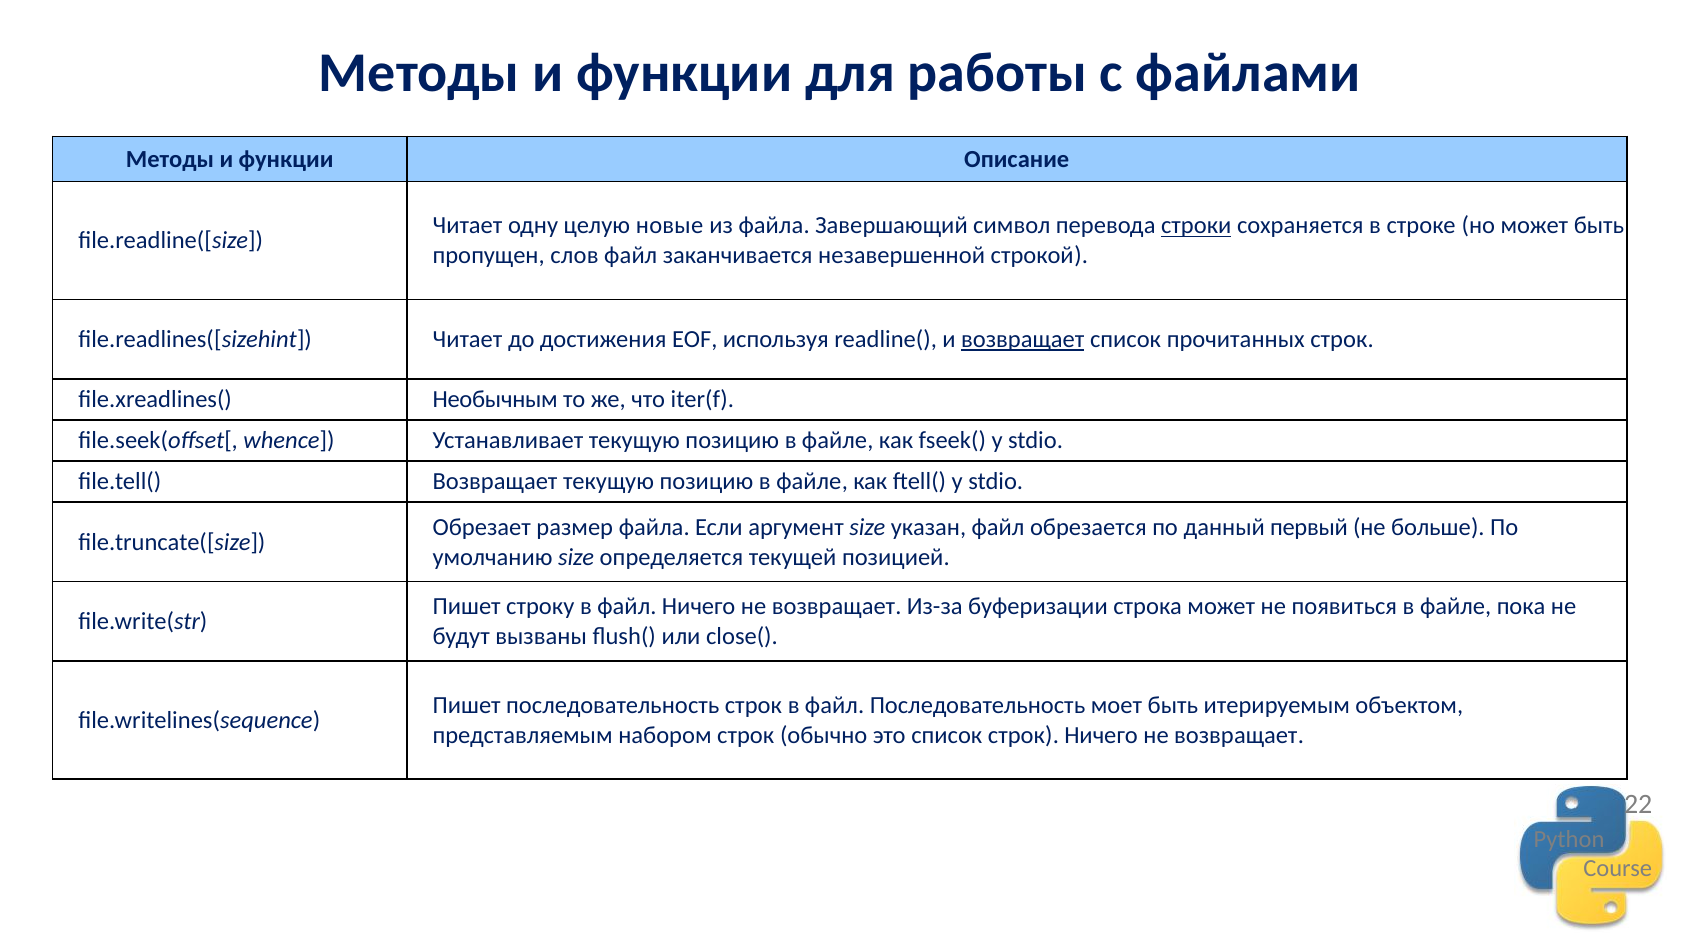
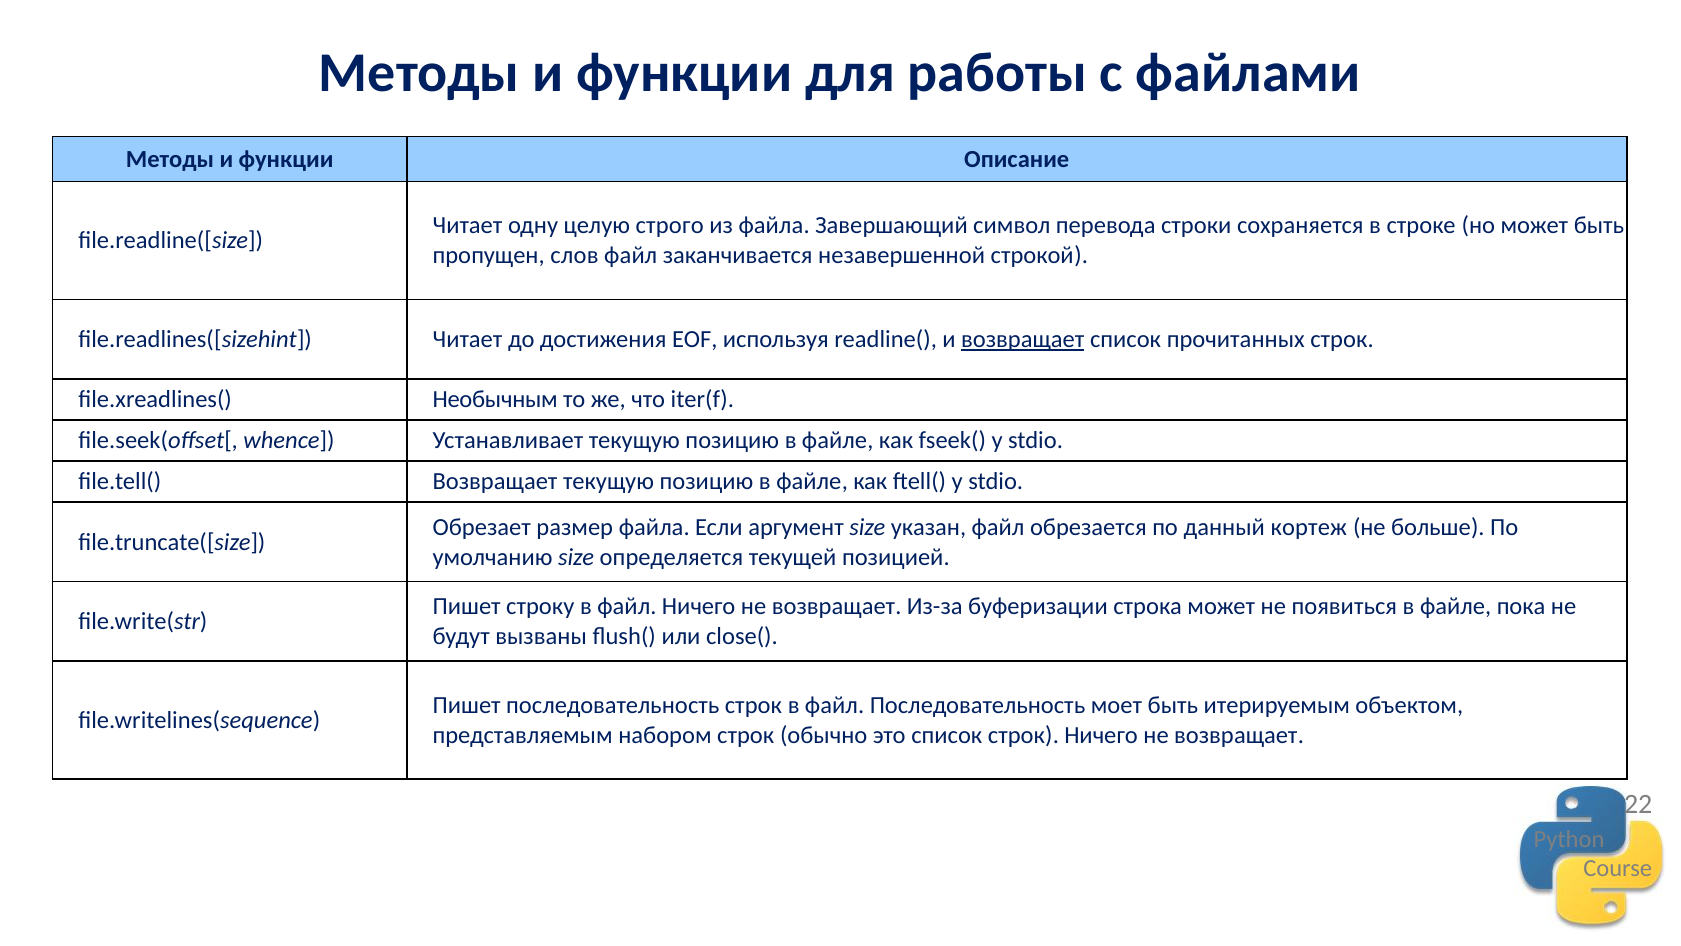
новые: новые -> строго (670, 226)
строки underline: present -> none (1196, 226)
первый: первый -> кортеж (1309, 527)
